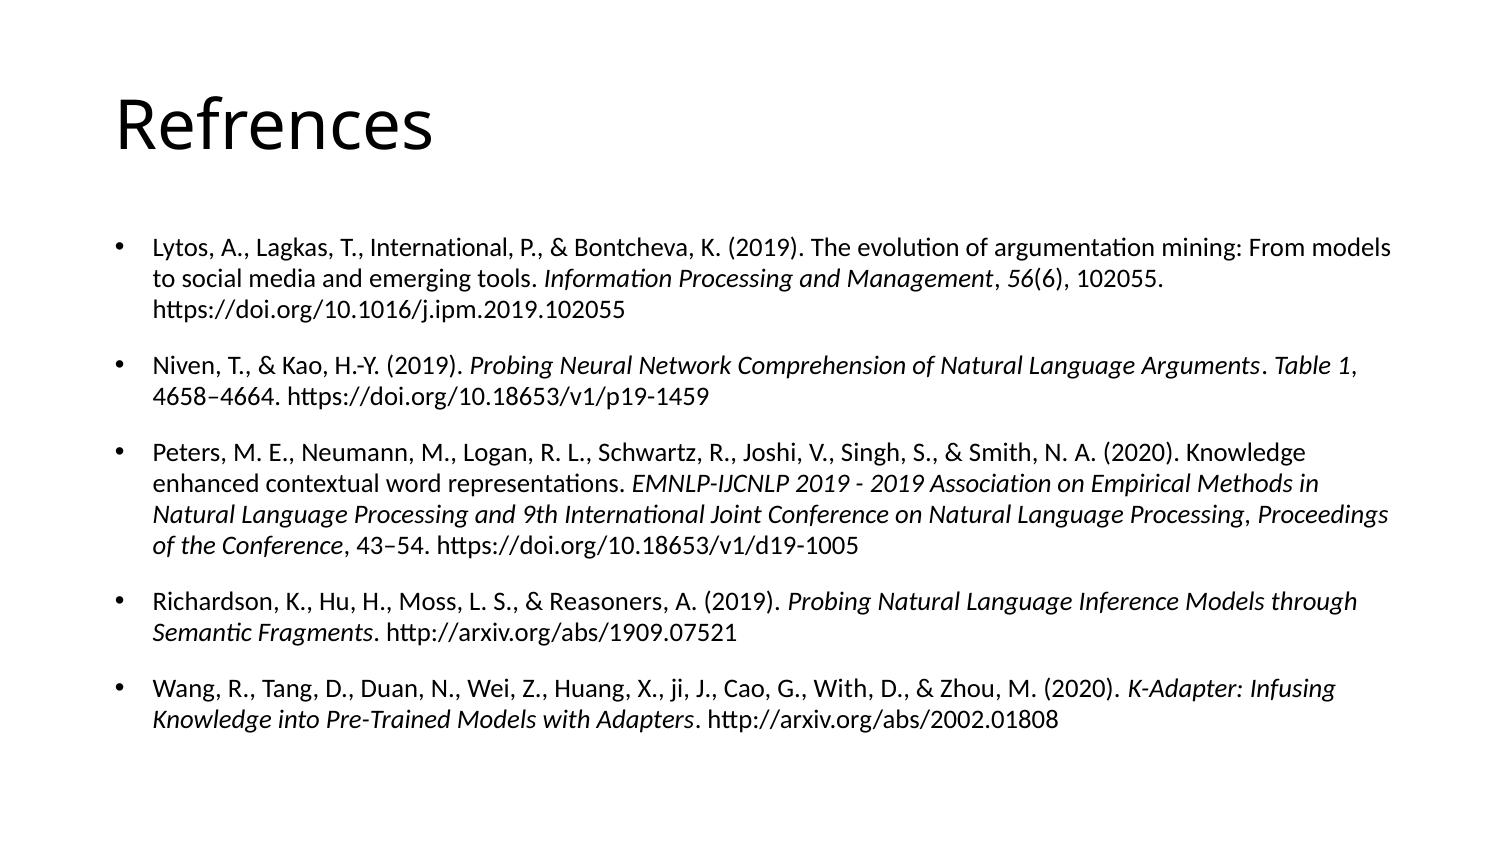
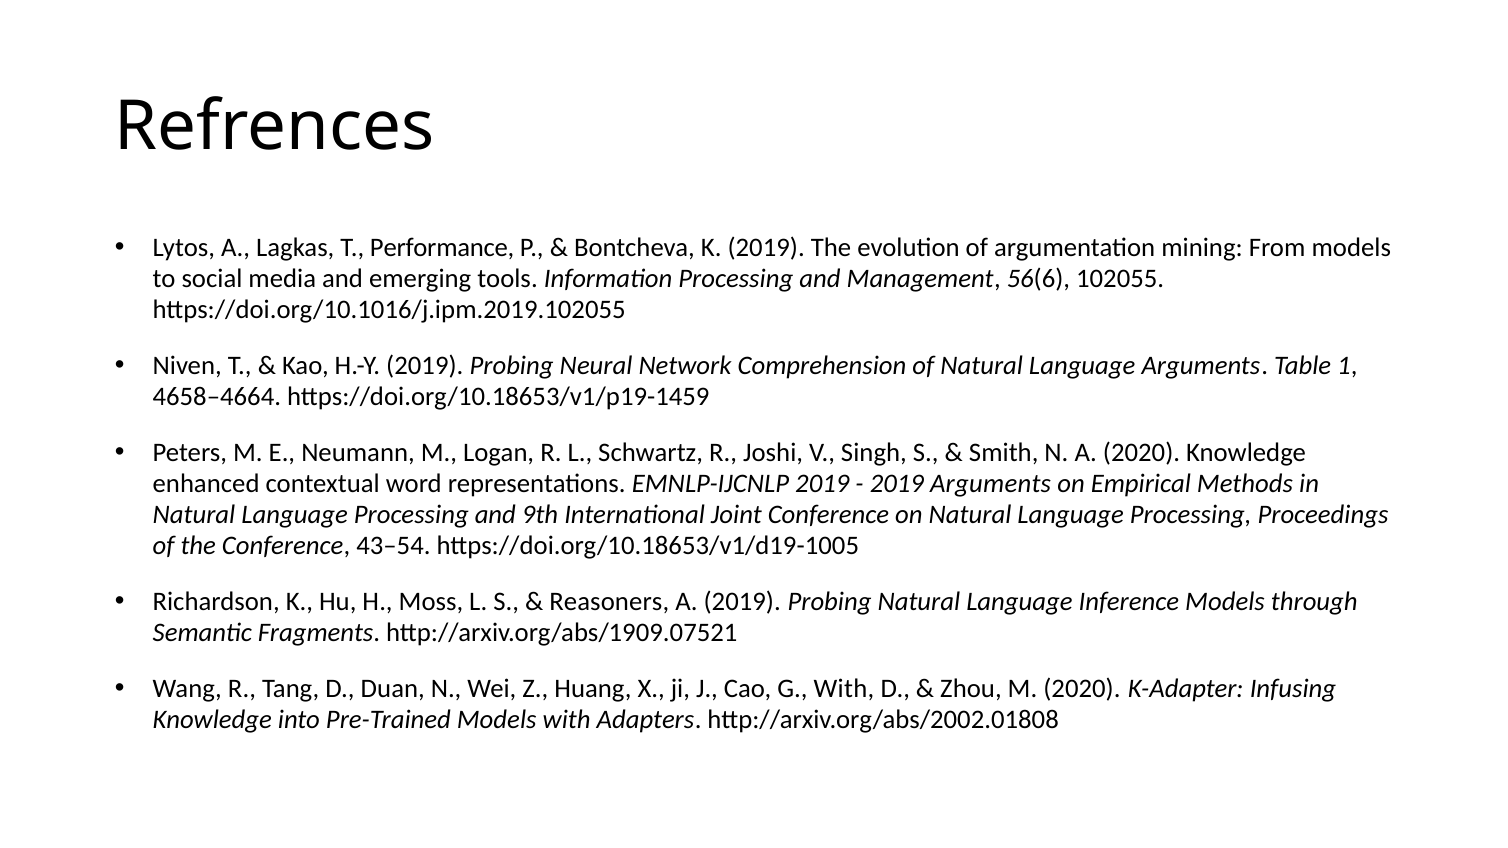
T International: International -> Performance (442, 248)
2019 Association: Association -> Arguments (991, 484)
